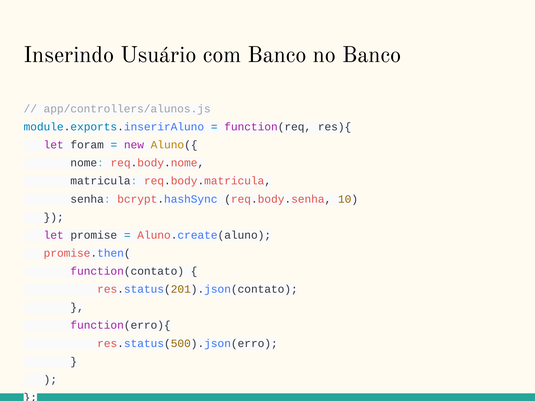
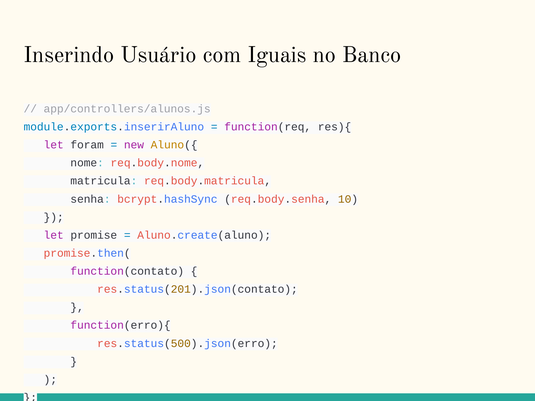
com Banco: Banco -> Iguais (277, 55)
